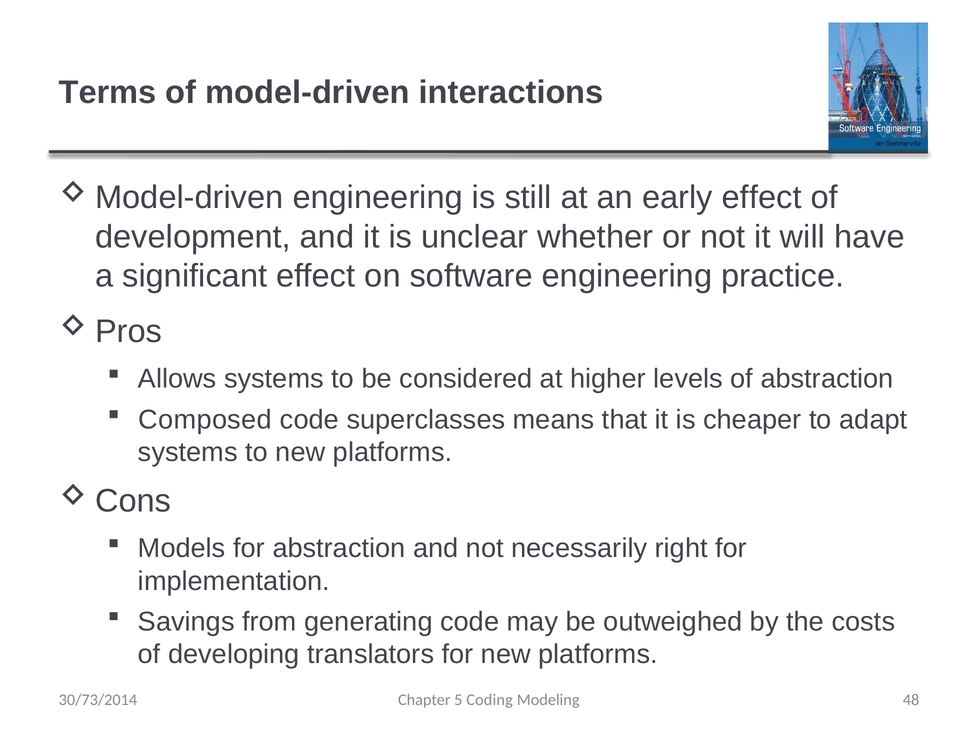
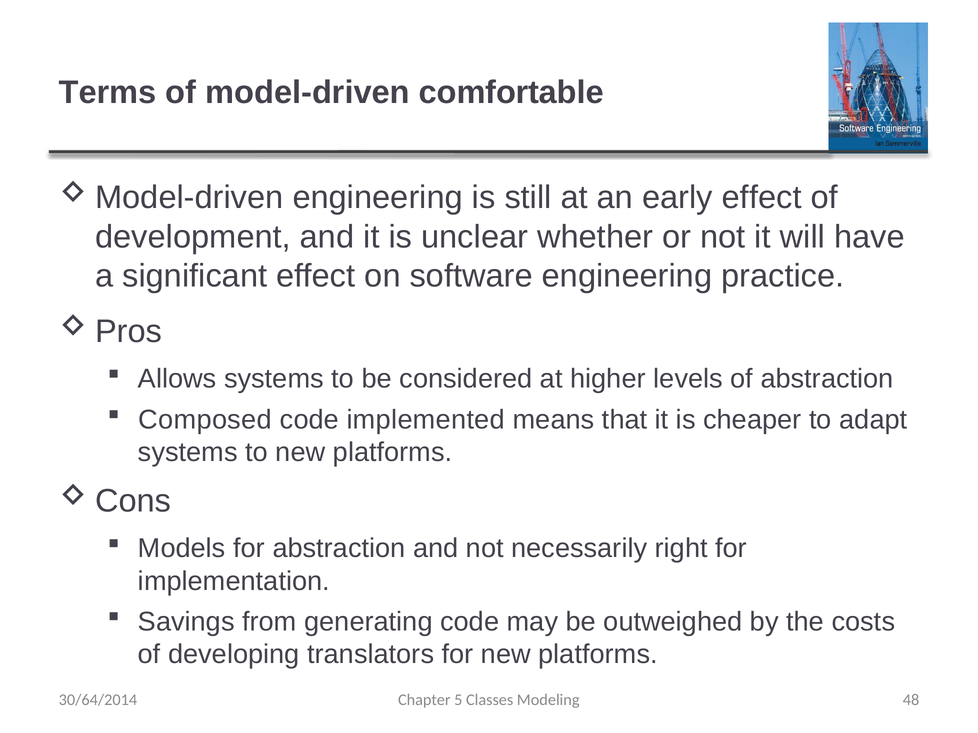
interactions: interactions -> comfortable (511, 93)
superclasses: superclasses -> implemented (426, 420)
30/73/2014: 30/73/2014 -> 30/64/2014 (98, 700)
Coding: Coding -> Classes (490, 700)
